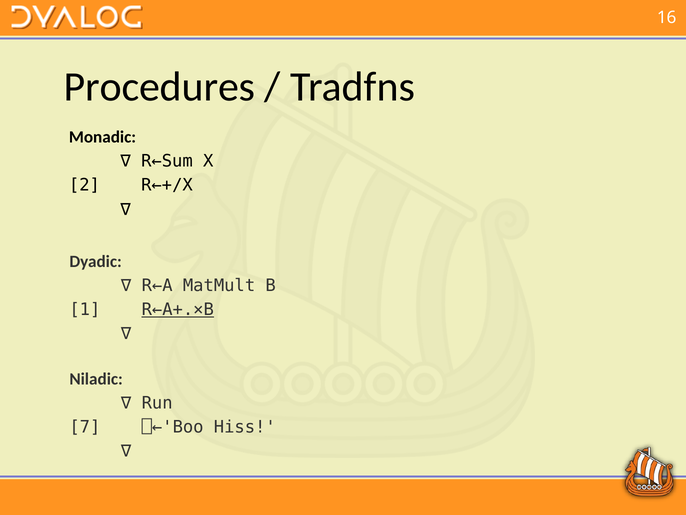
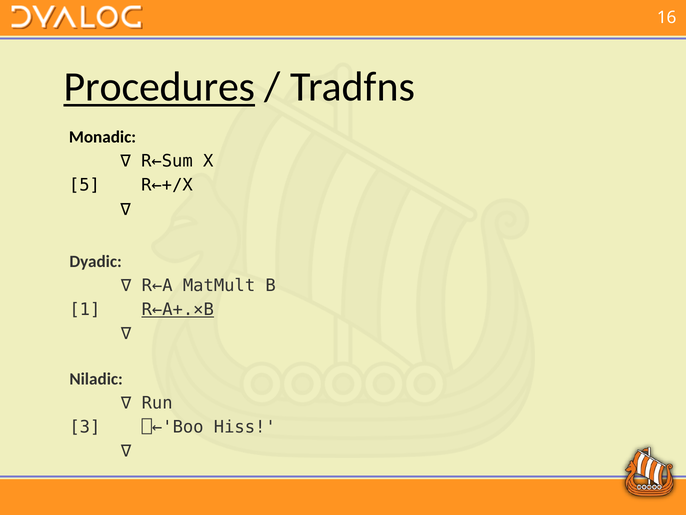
Procedures underline: none -> present (159, 87)
2: 2 -> 5 (84, 185)
7: 7 -> 3 (85, 427)
